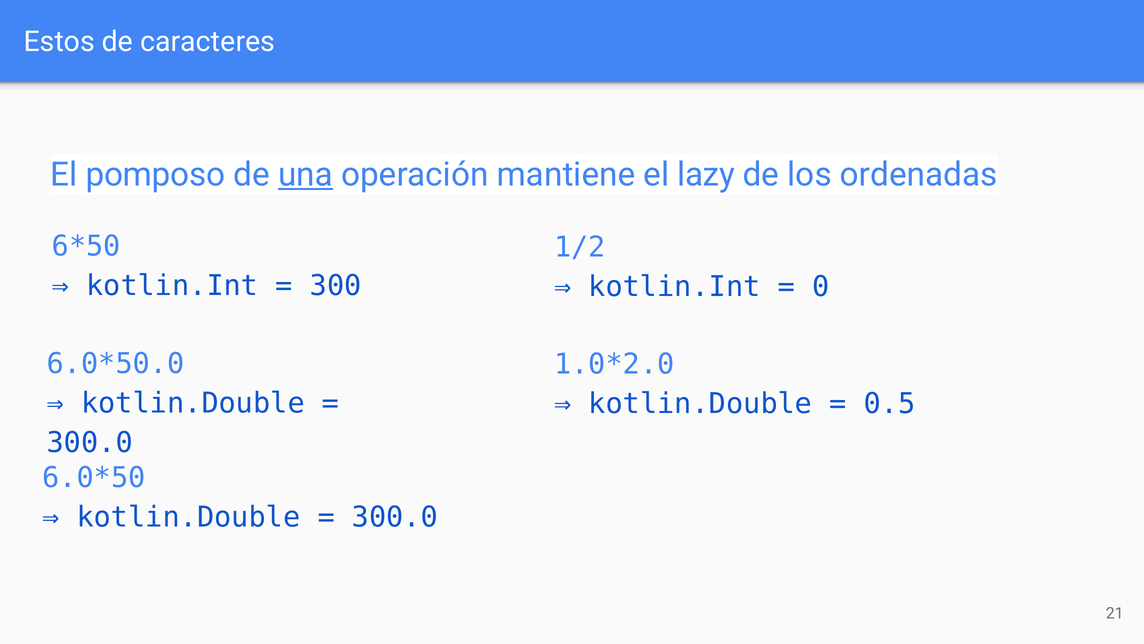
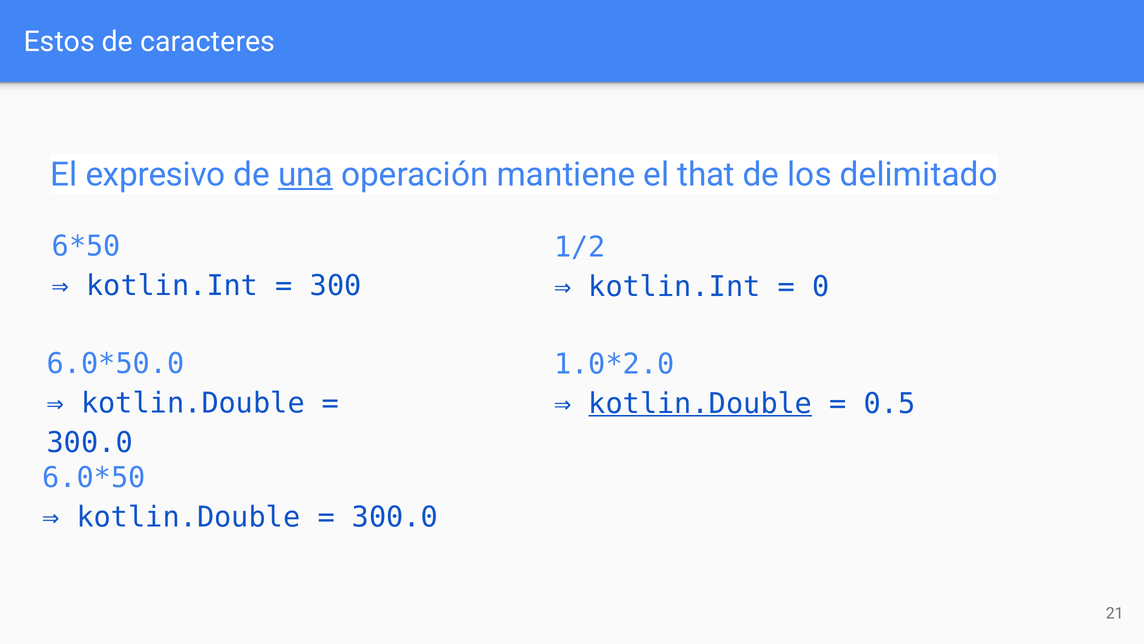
pomposo: pomposo -> expresivo (156, 174)
lazy: lazy -> that (706, 174)
ordenadas: ordenadas -> delimitado (919, 174)
kotlin.Double underline: none -> present (700, 403)
